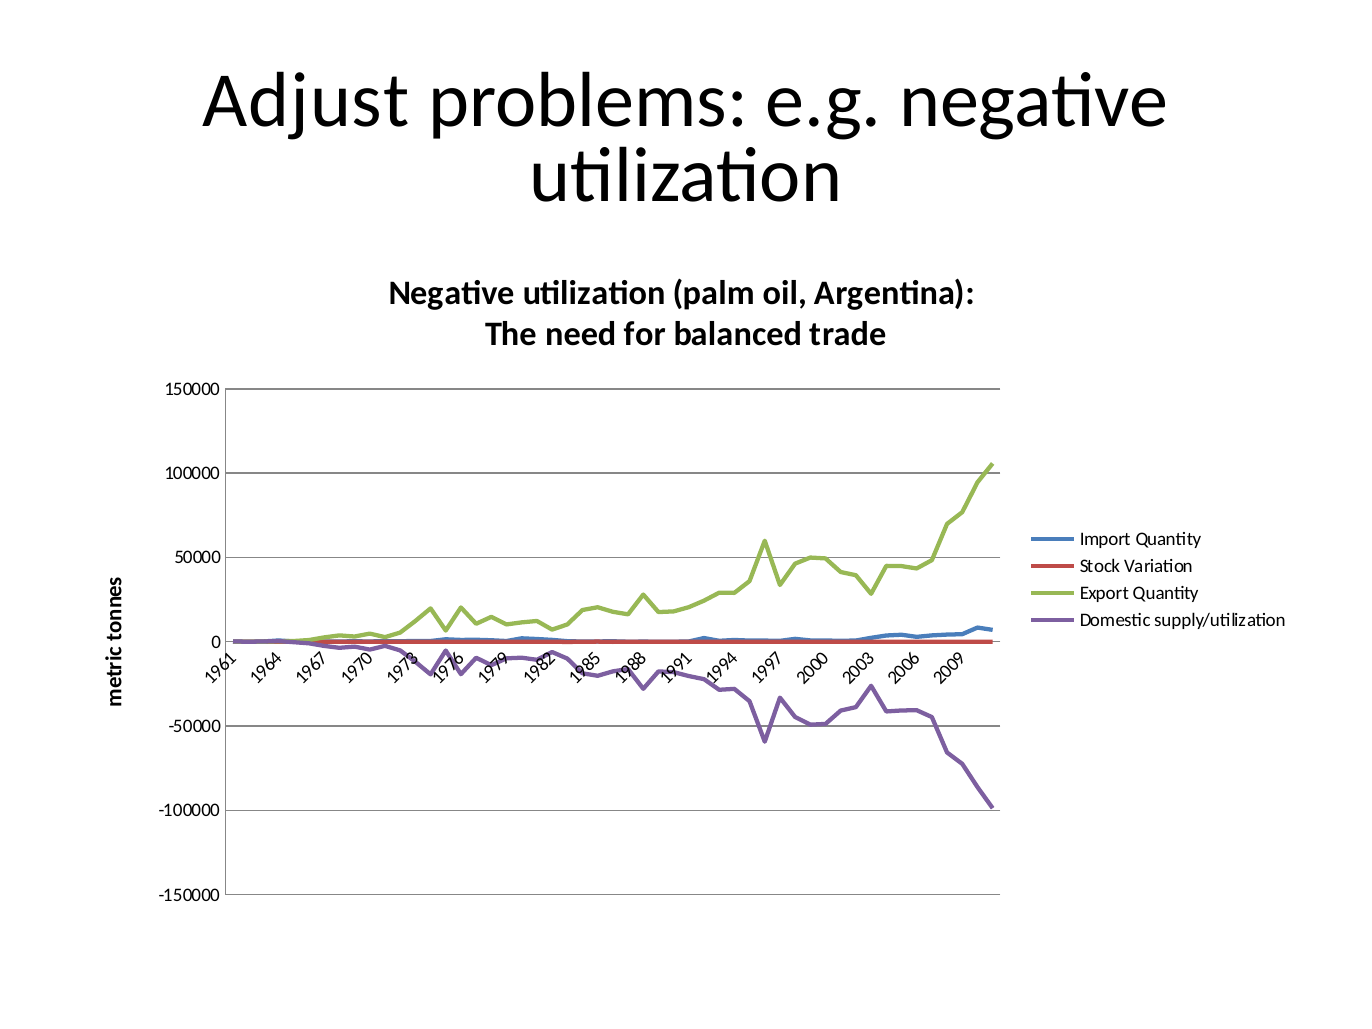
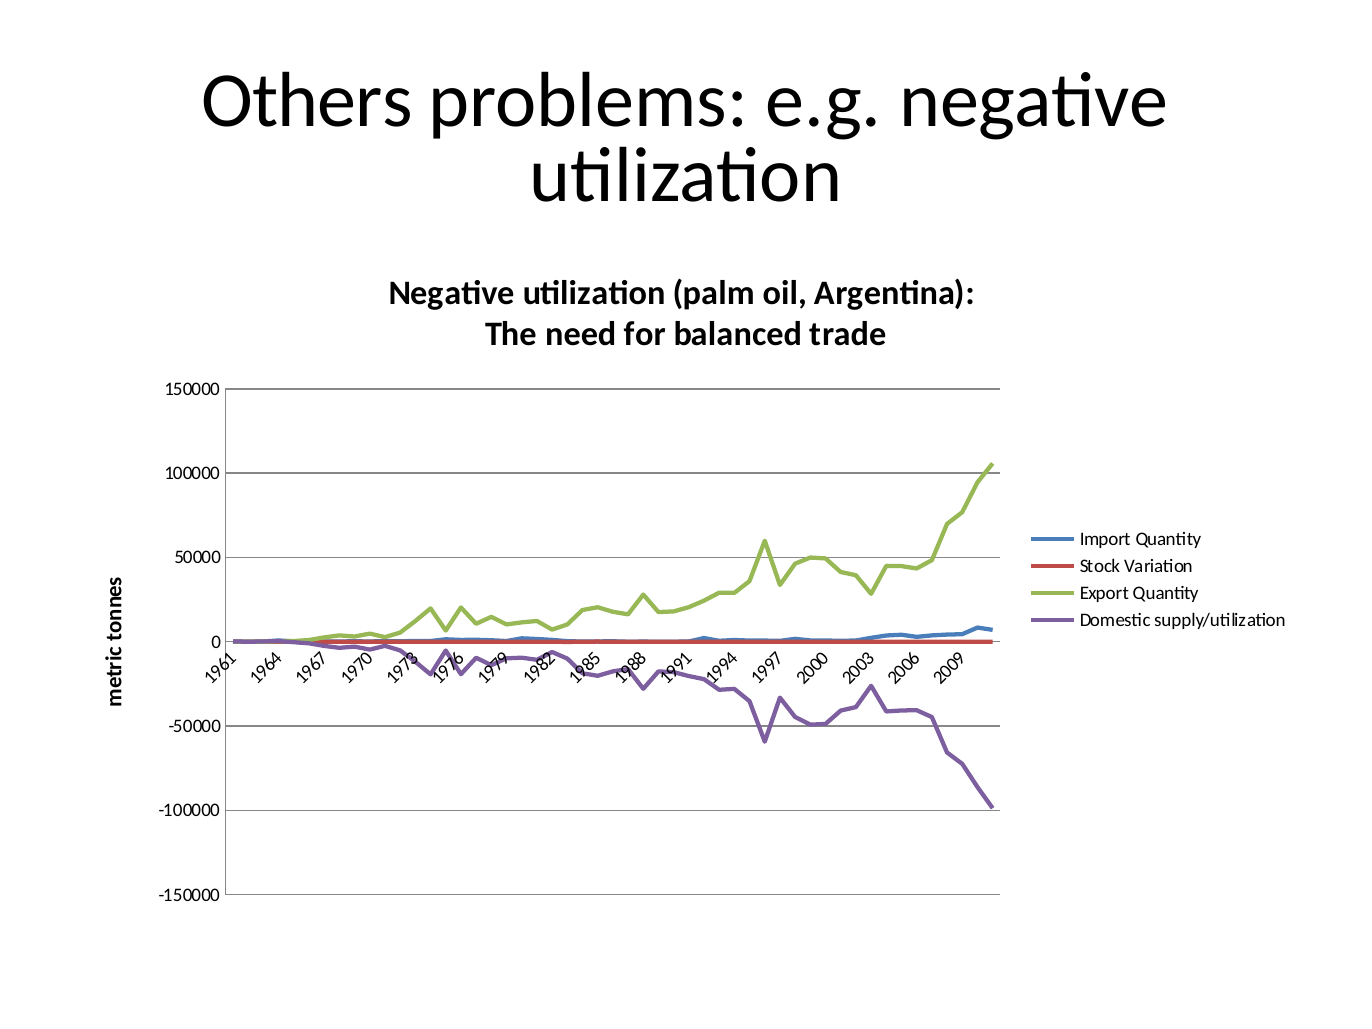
Adjust: Adjust -> Others (307, 101)
